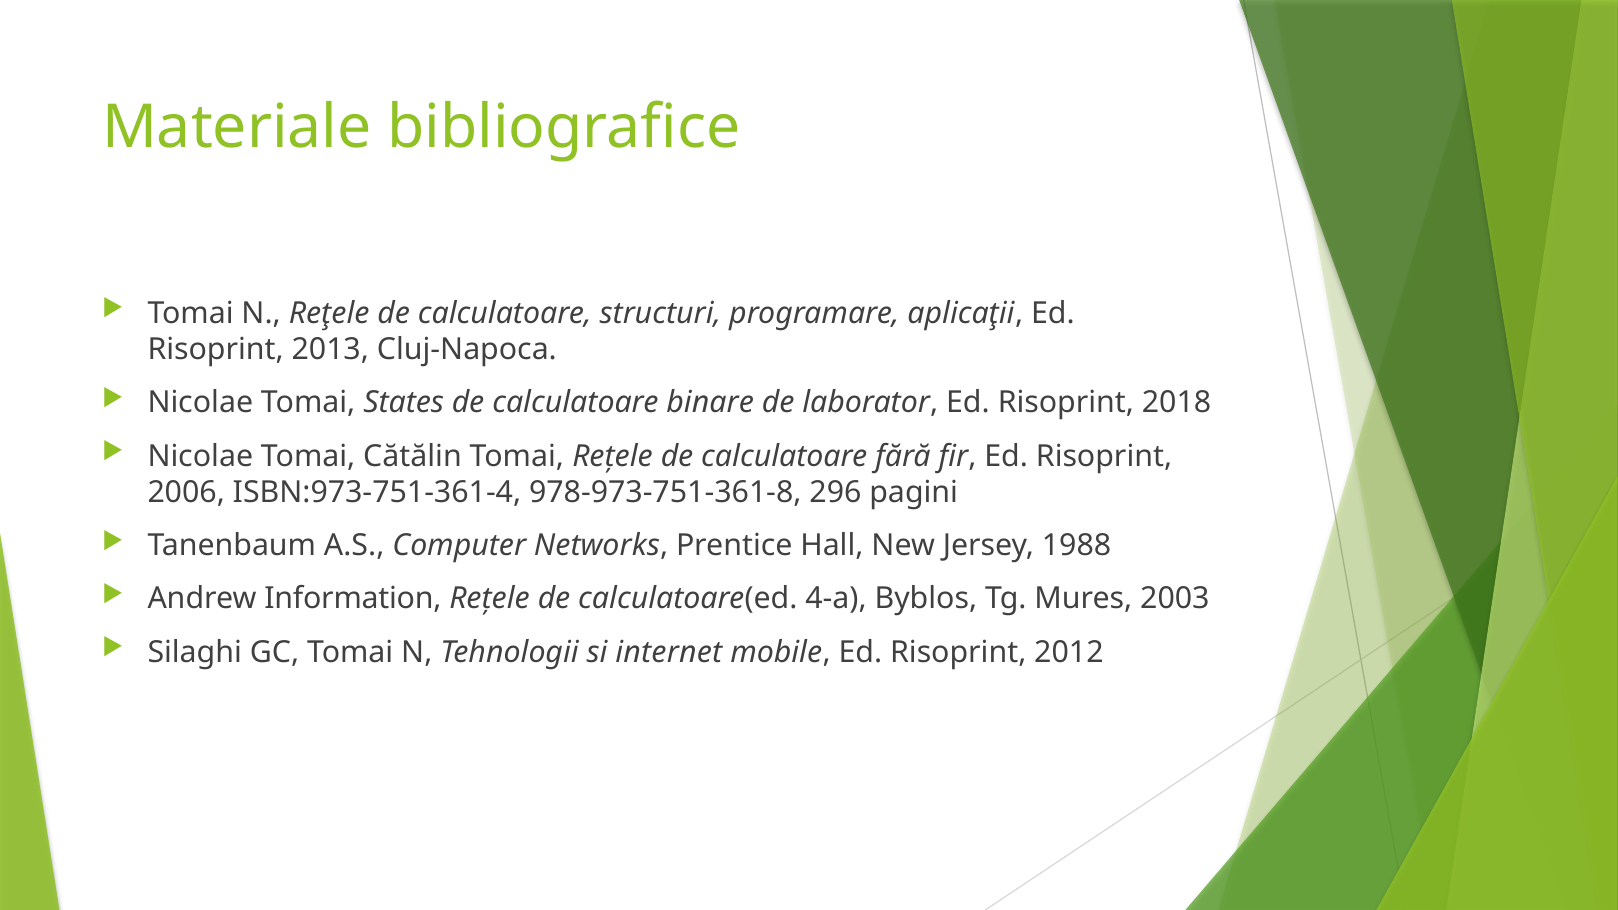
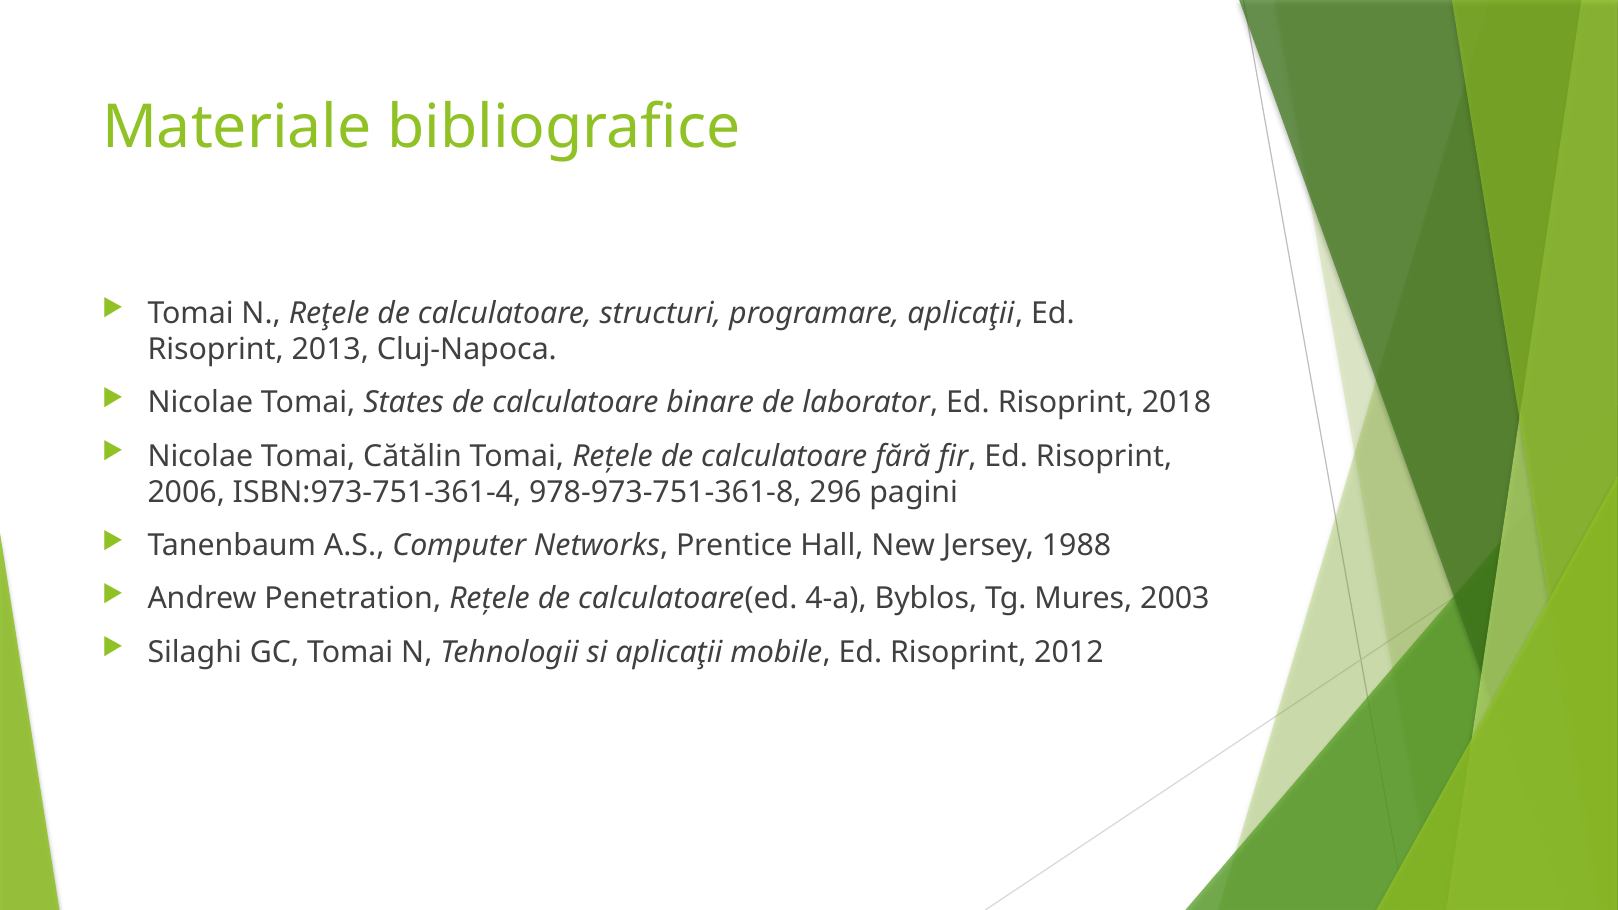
Information: Information -> Penetration (353, 599)
si internet: internet -> aplicaţii (669, 652)
